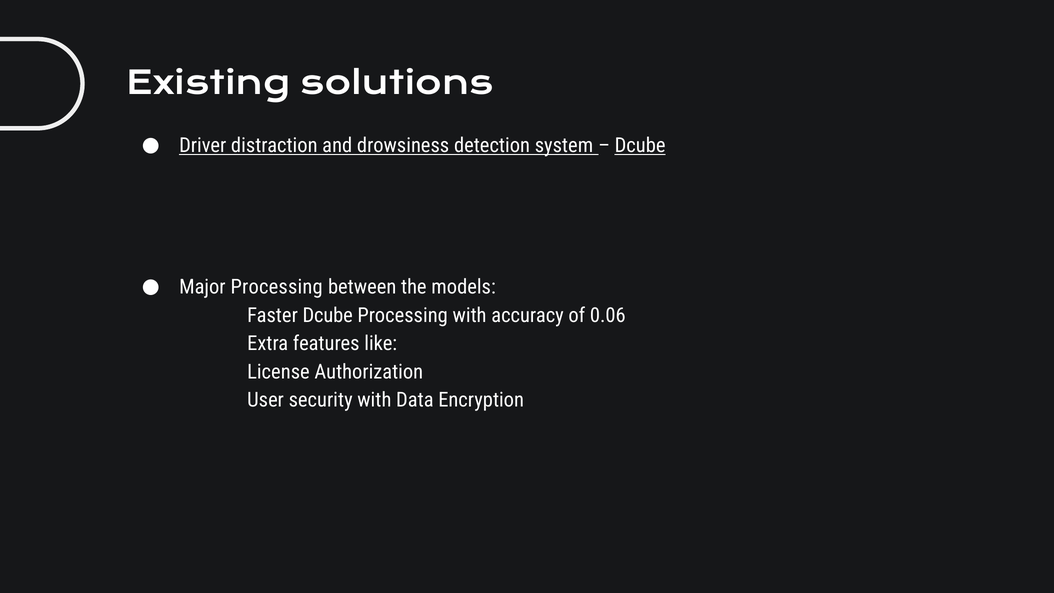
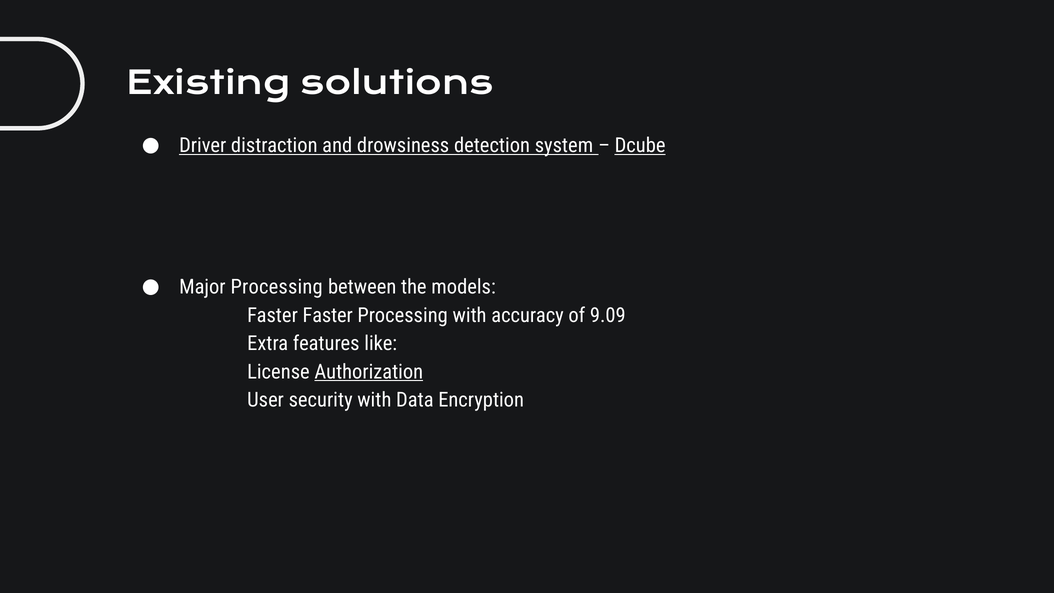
Faster Dcube: Dcube -> Faster (328, 315)
0.06: 0.06 -> 9.09 (608, 315)
Authorization underline: none -> present (369, 372)
